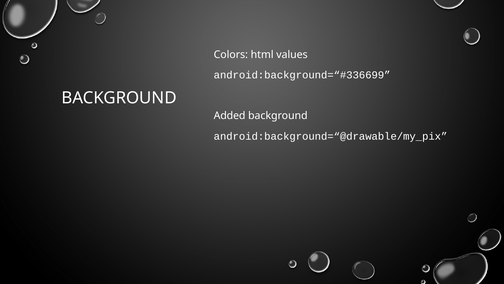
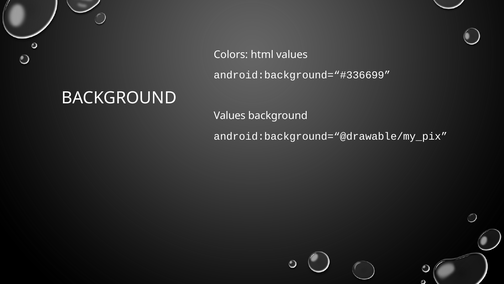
Added: Added -> Values (230, 116)
